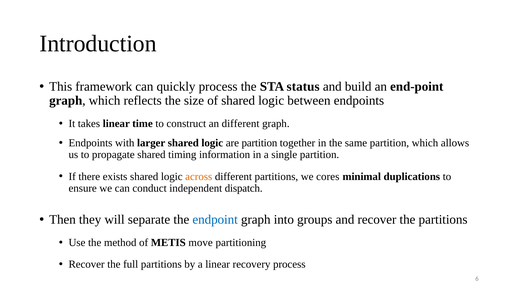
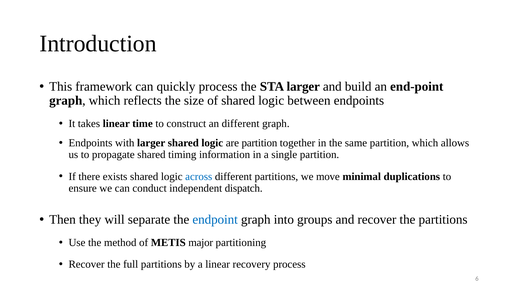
STA status: status -> larger (303, 86)
across colour: orange -> blue (199, 176)
cores: cores -> move (328, 176)
move: move -> major (201, 242)
